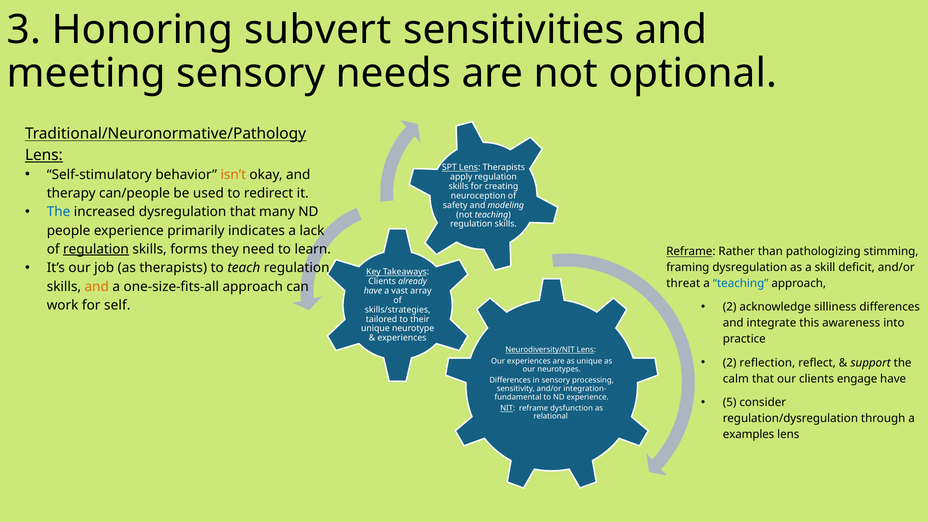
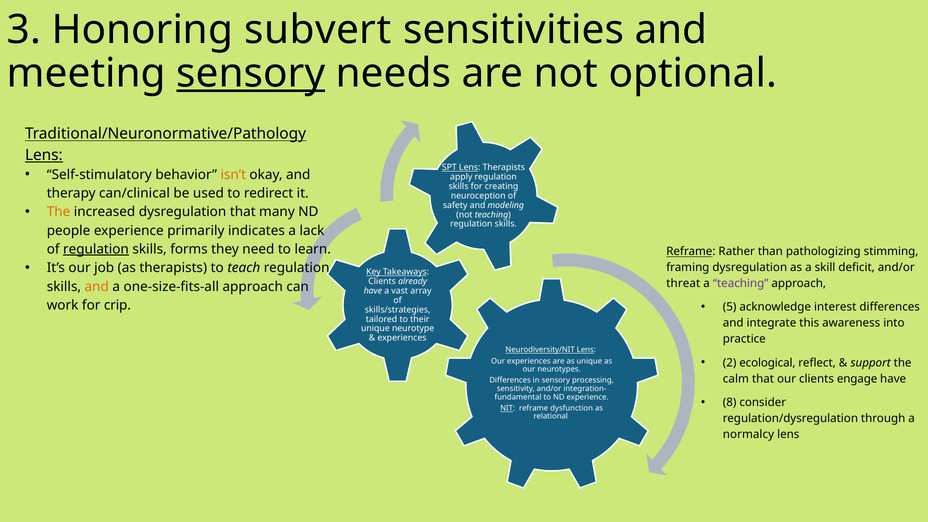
sensory underline: none -> present (251, 73)
can/people: can/people -> can/clinical (134, 193)
The colour: blue -> orange (59, 212)
teaching colour: blue -> purple (741, 283)
2: 2 -> 5 (730, 307)
silliness: silliness -> interest (835, 307)
self: self -> crip (117, 305)
reflection: reflection -> ecological (767, 363)
5: 5 -> 8 (730, 403)
examples: examples -> normalcy (748, 435)
